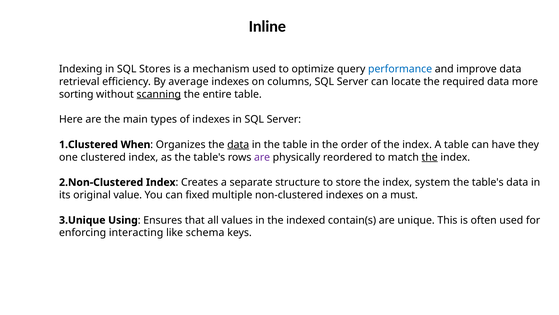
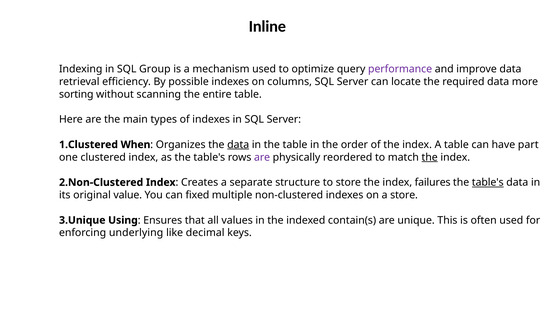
Stores: Stores -> Group (155, 69)
performance colour: blue -> purple (400, 69)
average: average -> possible (189, 81)
scanning underline: present -> none (159, 94)
they: they -> part (528, 144)
system: system -> failures (433, 182)
table's underline: none -> present (488, 182)
a must: must -> store (404, 195)
interacting: interacting -> underlying (136, 232)
schema: schema -> decimal (205, 232)
